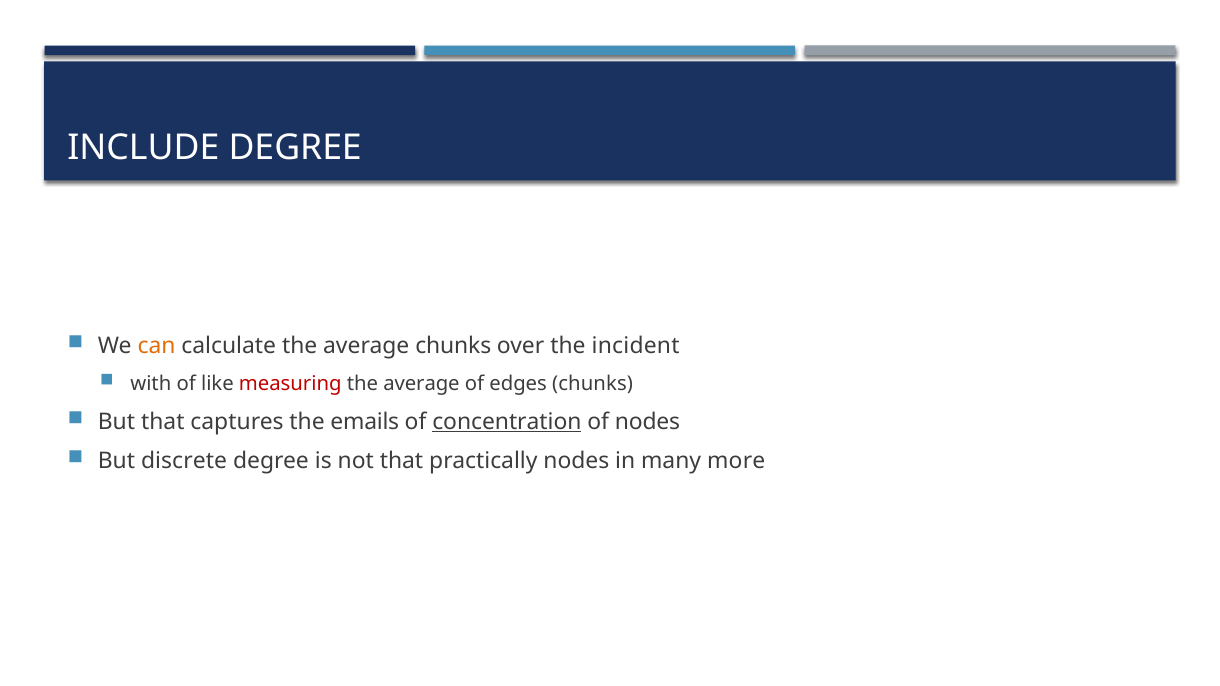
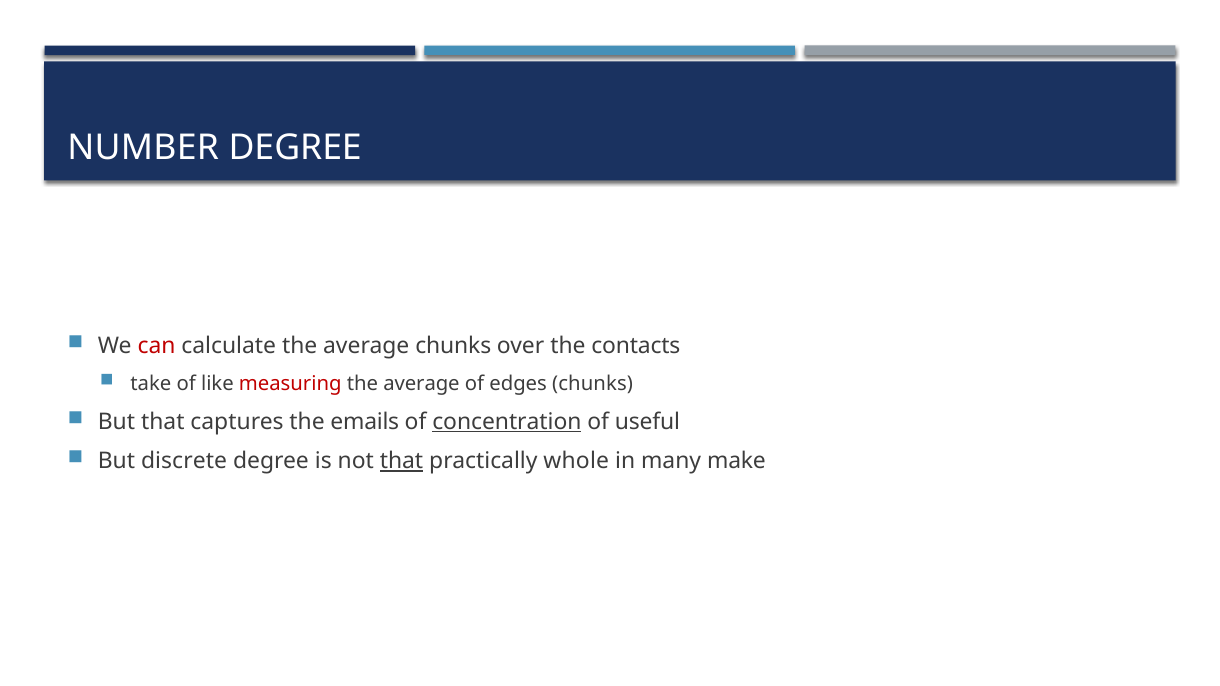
INCLUDE: INCLUDE -> NUMBER (143, 148)
can colour: orange -> red (157, 346)
incident: incident -> contacts (636, 346)
with: with -> take (151, 384)
of nodes: nodes -> useful (648, 422)
that underline: none -> present (401, 462)
practically nodes: nodes -> whole (576, 462)
more: more -> make (736, 462)
